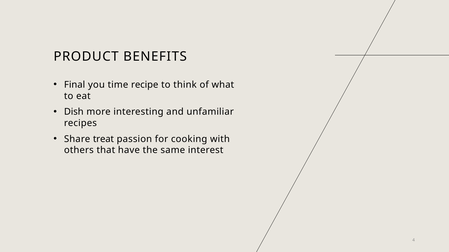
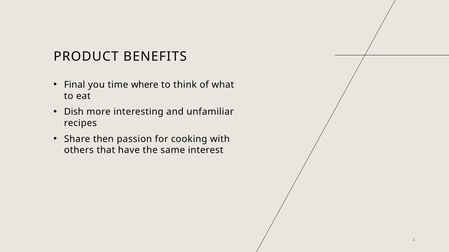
recipe: recipe -> where (145, 85)
treat: treat -> then (103, 139)
